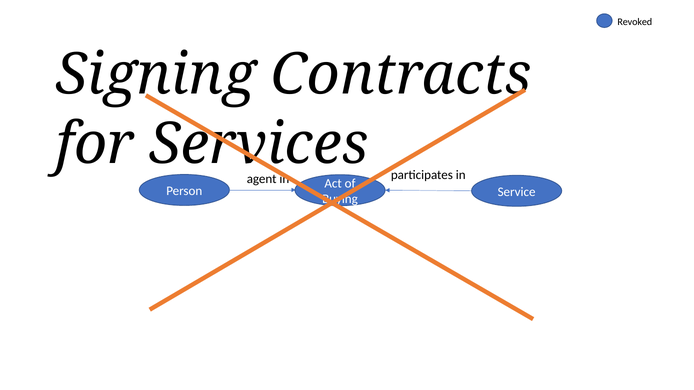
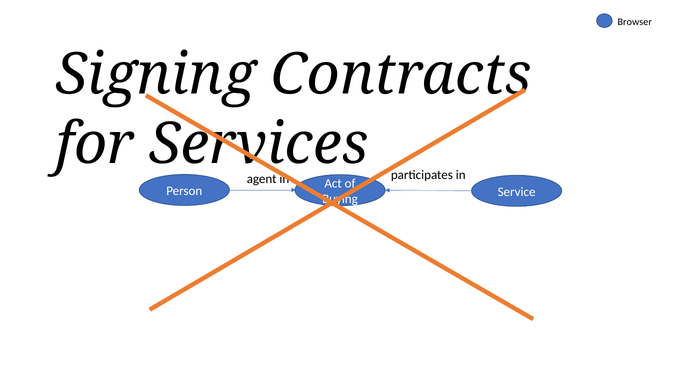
Revoked: Revoked -> Browser (635, 22)
